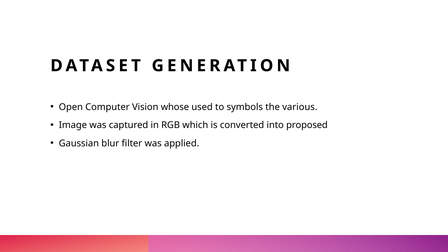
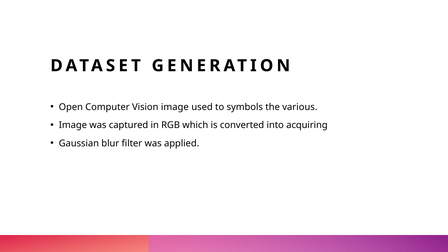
Vision whose: whose -> image (175, 107)
proposed: proposed -> acquiring (307, 125)
